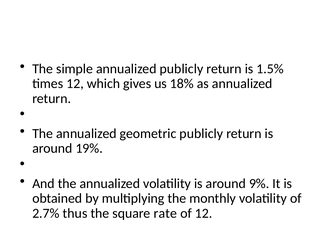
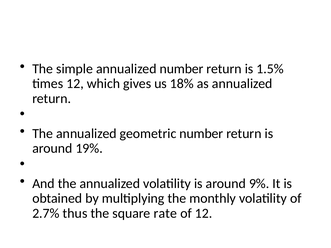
annualized publicly: publicly -> number (182, 69)
geometric publicly: publicly -> number (201, 134)
